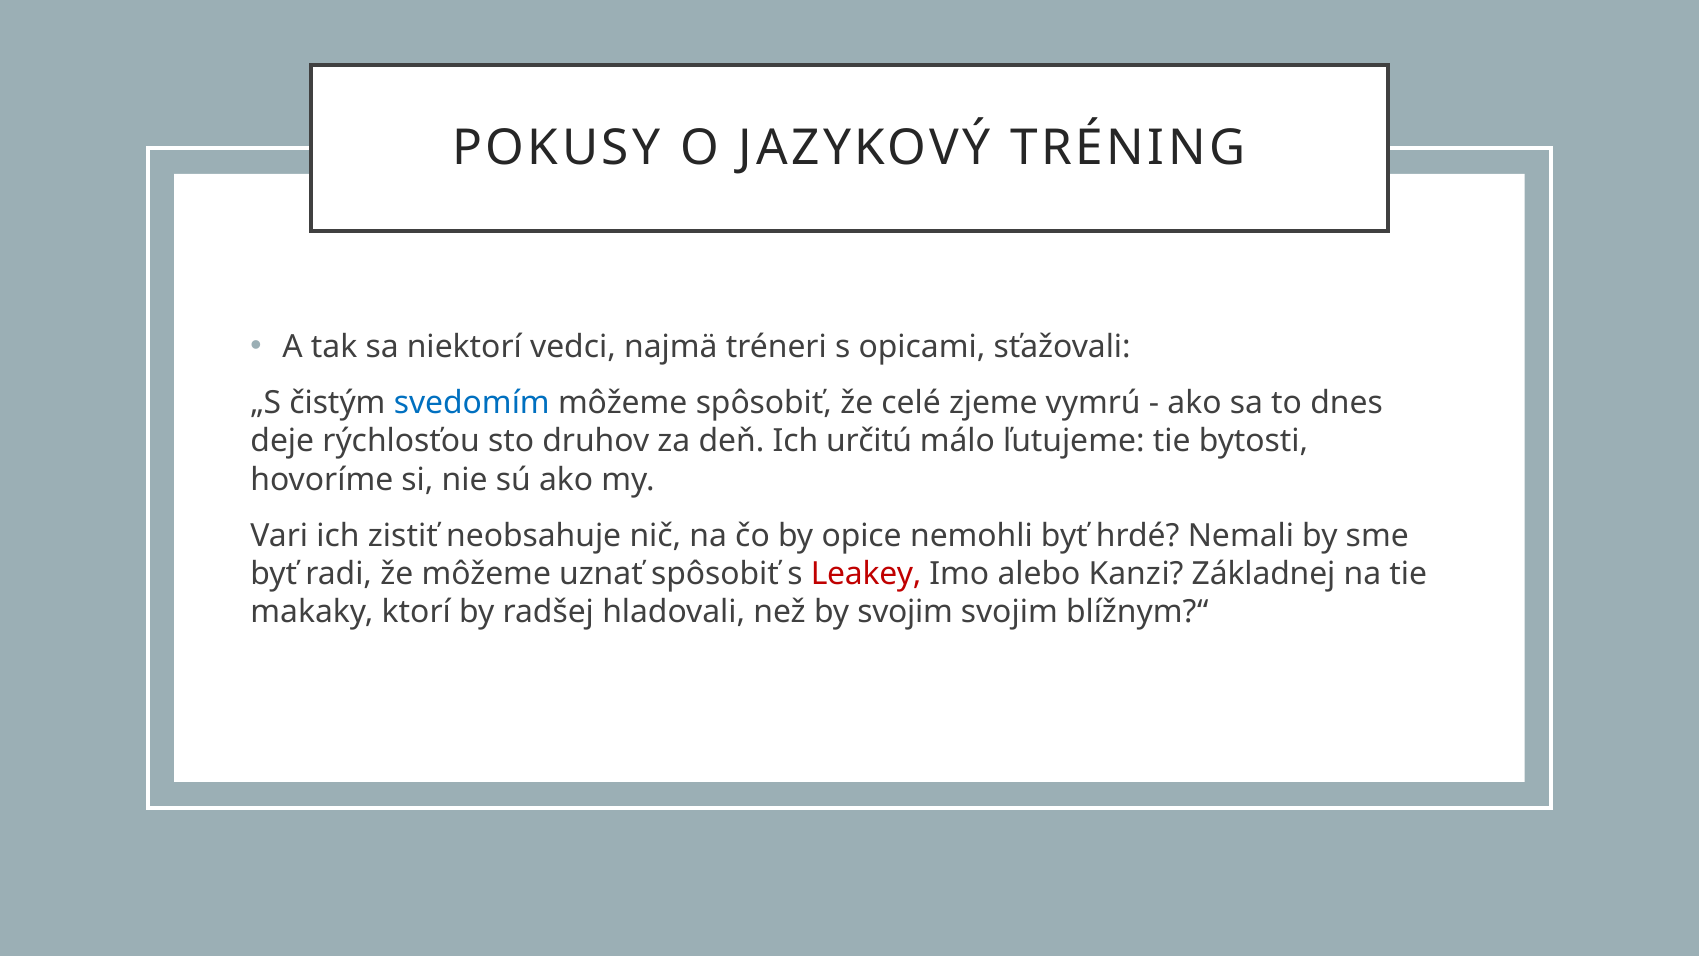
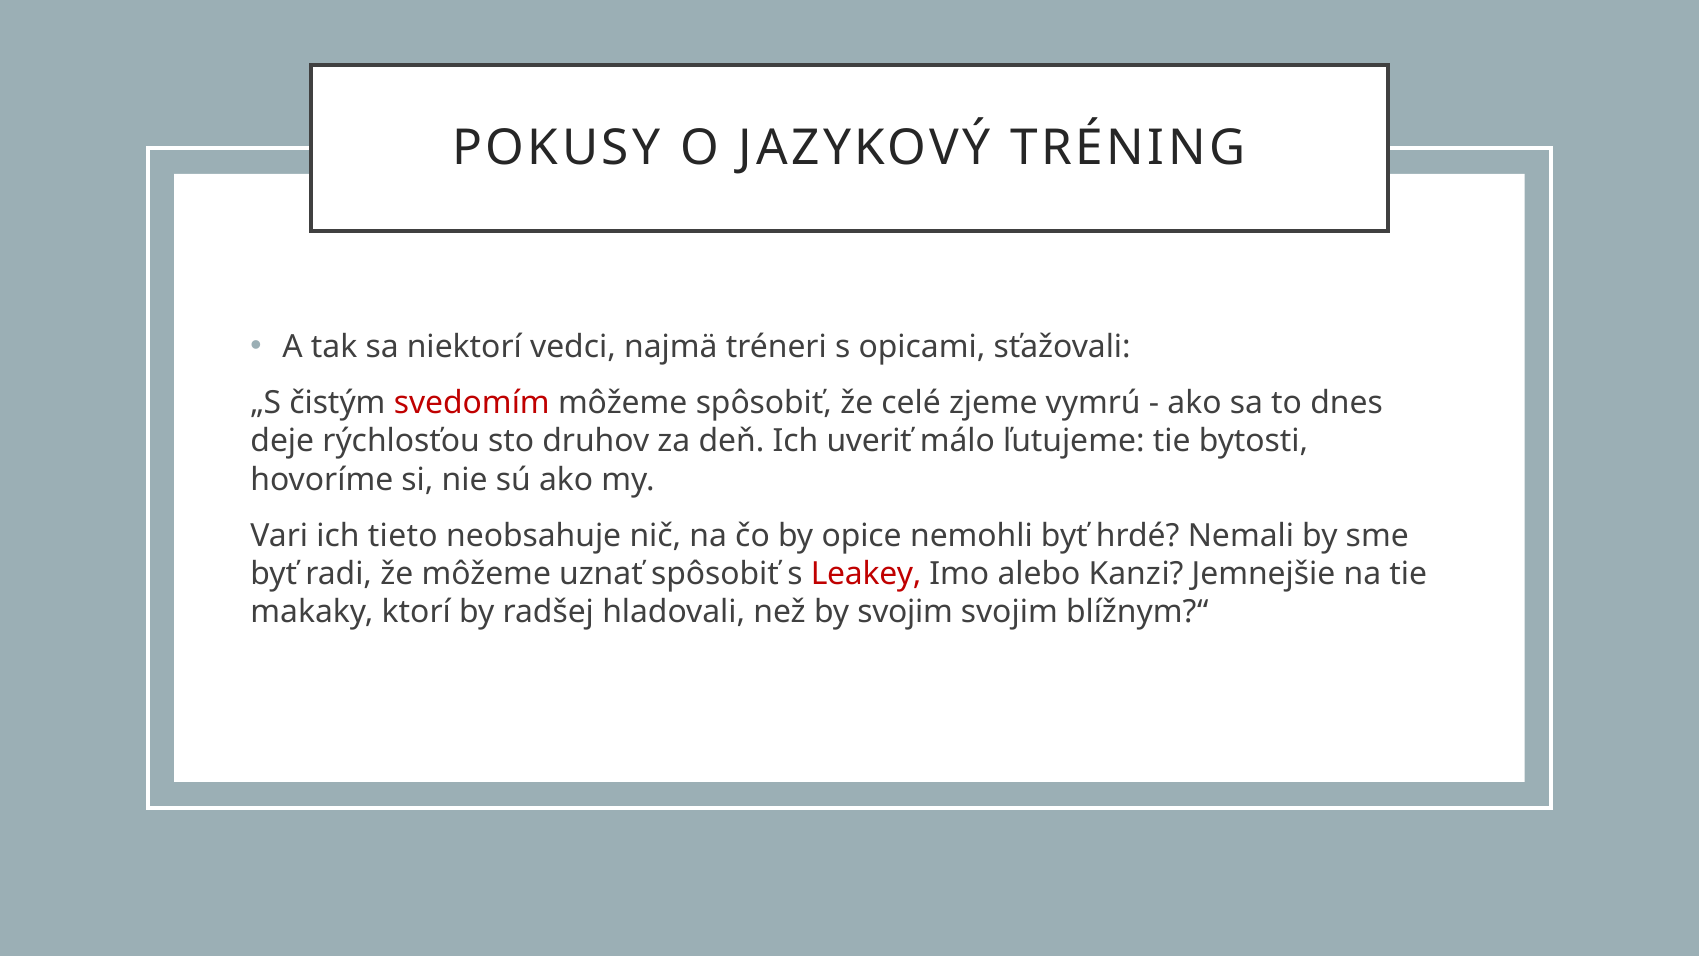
svedomím colour: blue -> red (472, 403)
určitú: určitú -> uveriť (869, 441)
zistiť: zistiť -> tieto (403, 535)
Základnej: Základnej -> Jemnejšie (1263, 574)
